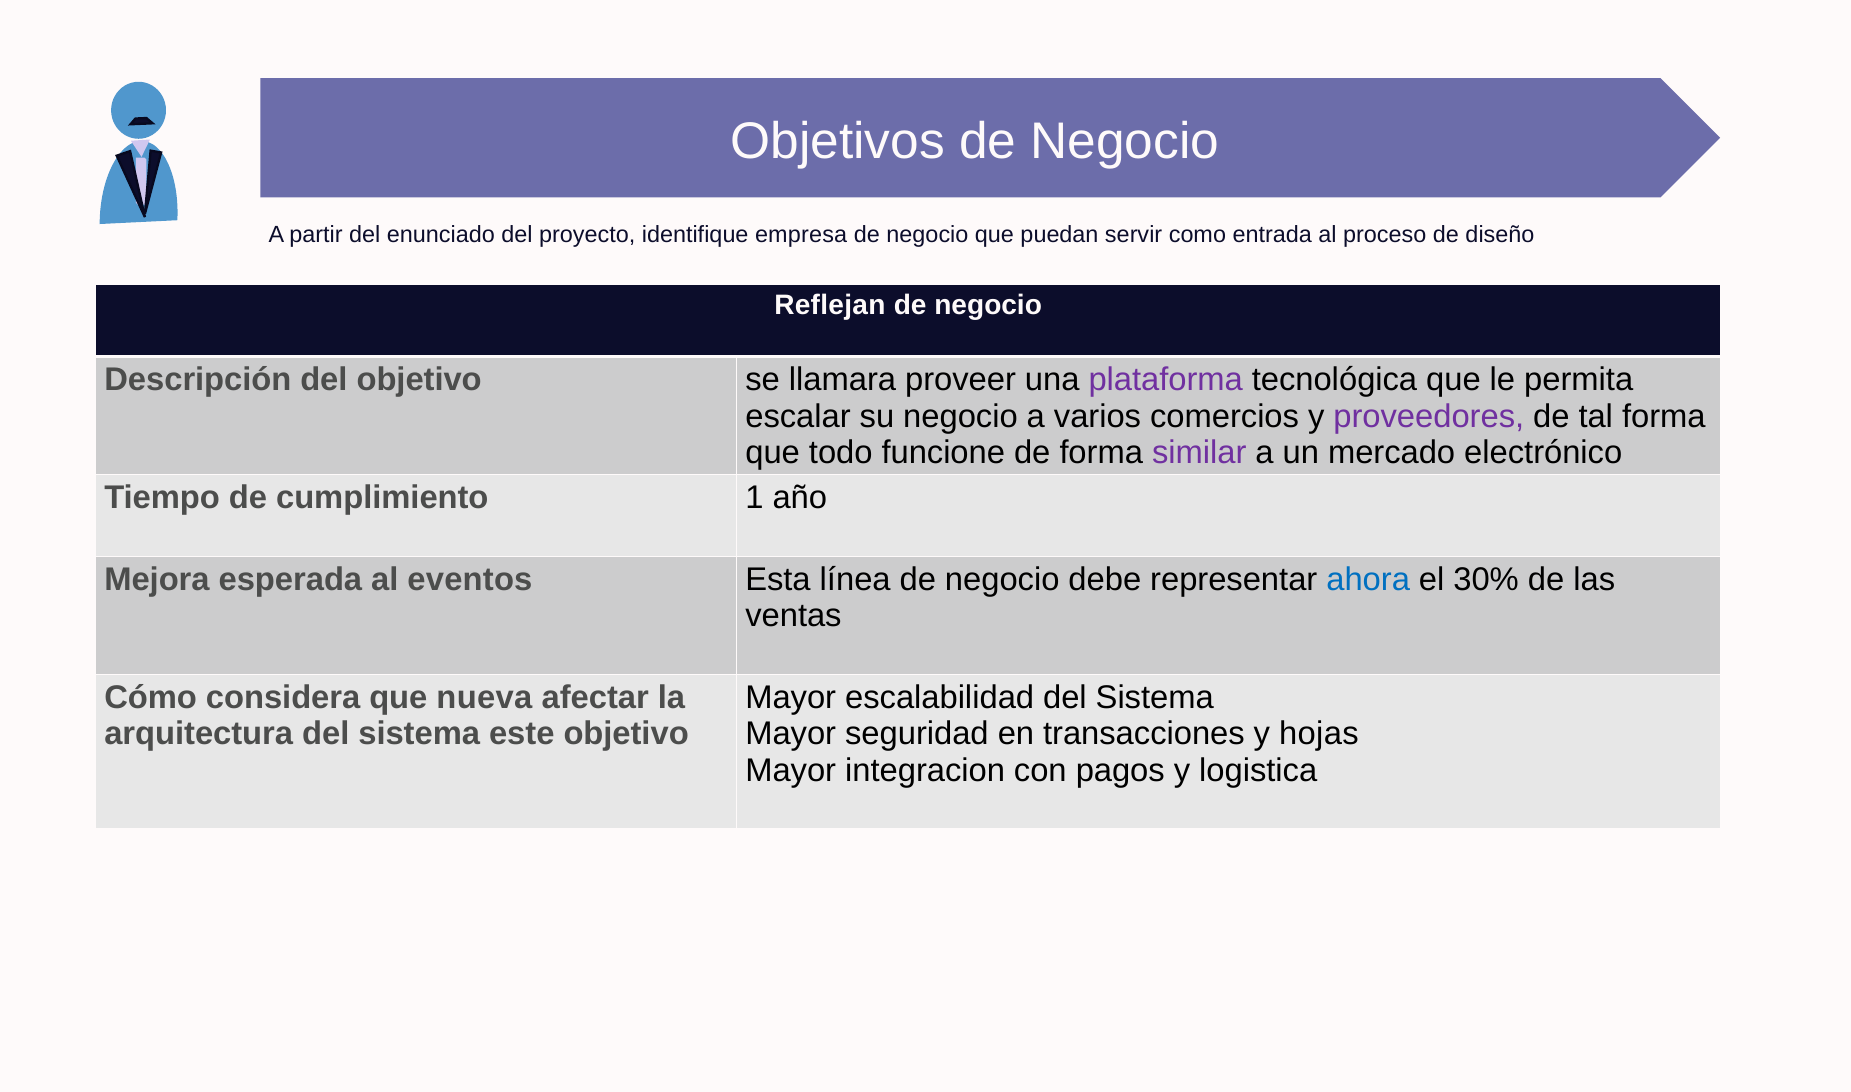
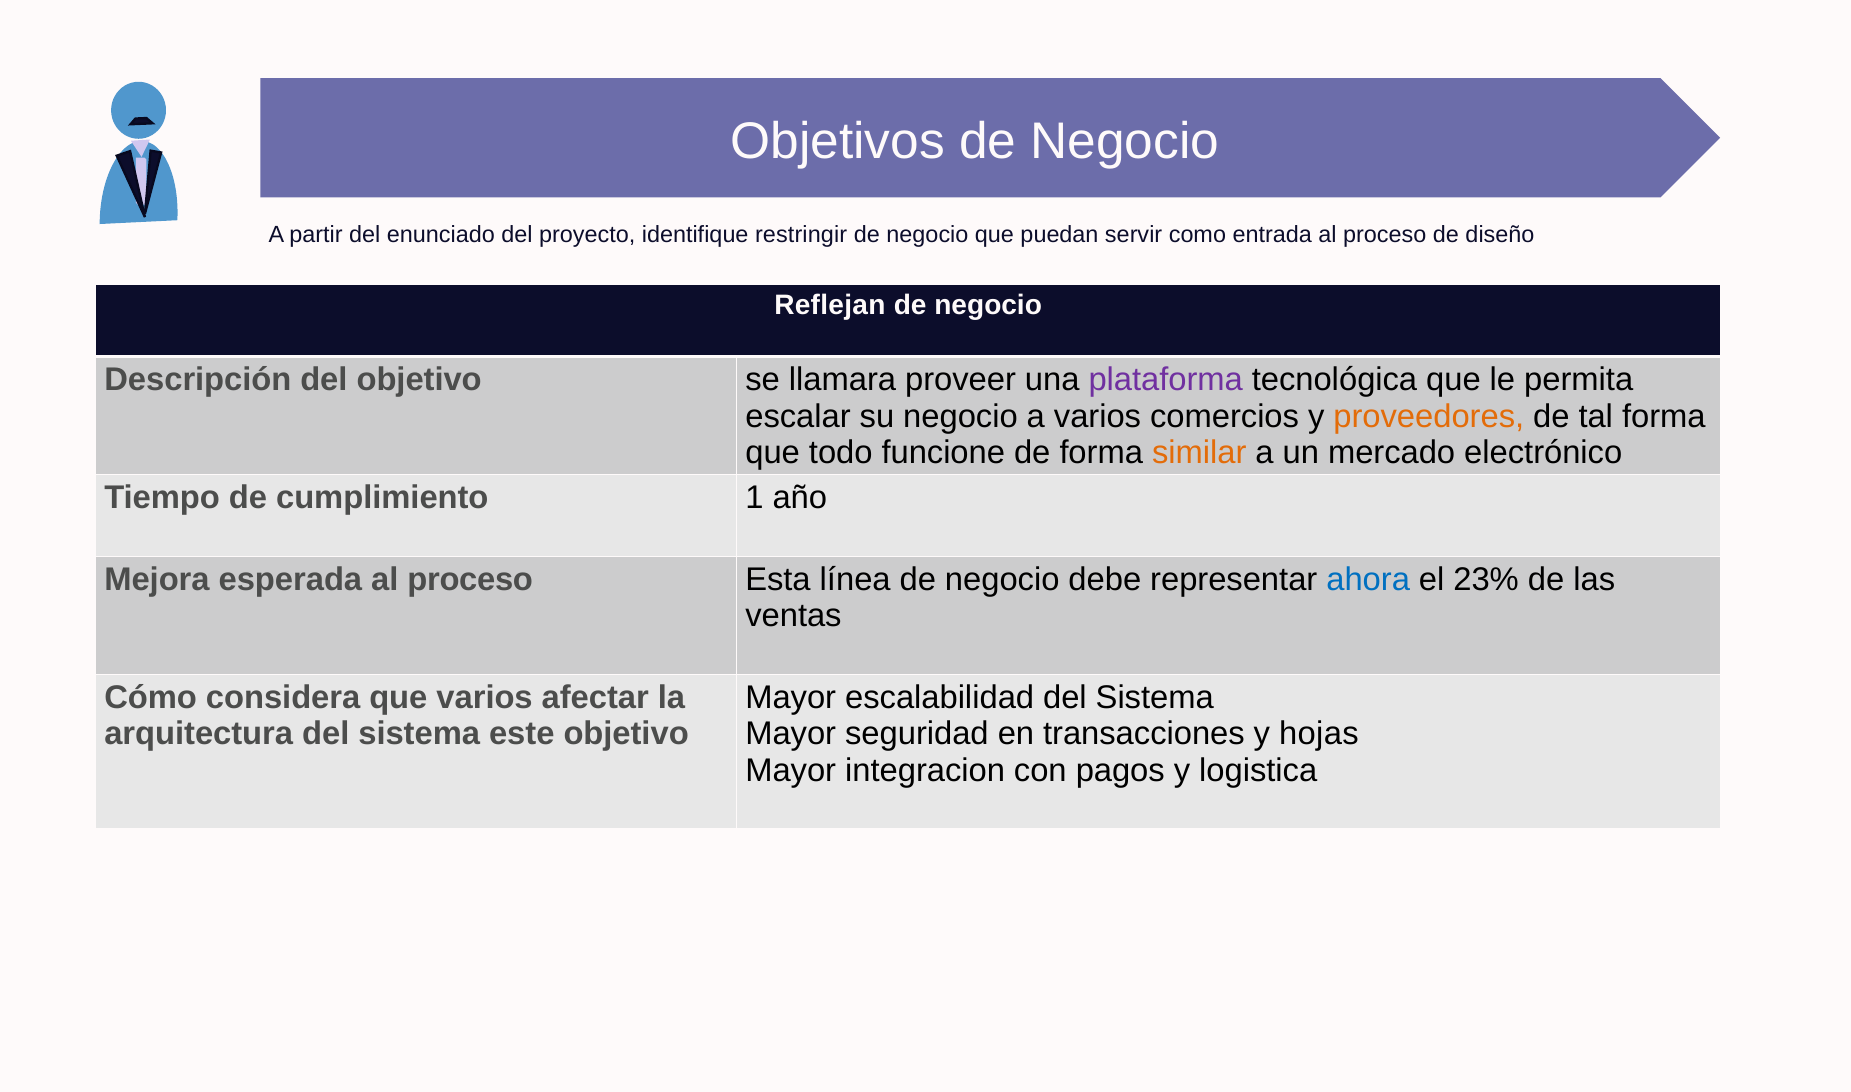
empresa: empresa -> restringir (801, 234)
proveedores colour: purple -> orange (1429, 416)
similar colour: purple -> orange (1199, 453)
esperada al eventos: eventos -> proceso (470, 579)
30%: 30% -> 23% (1486, 579)
que nueva: nueva -> varios (485, 697)
